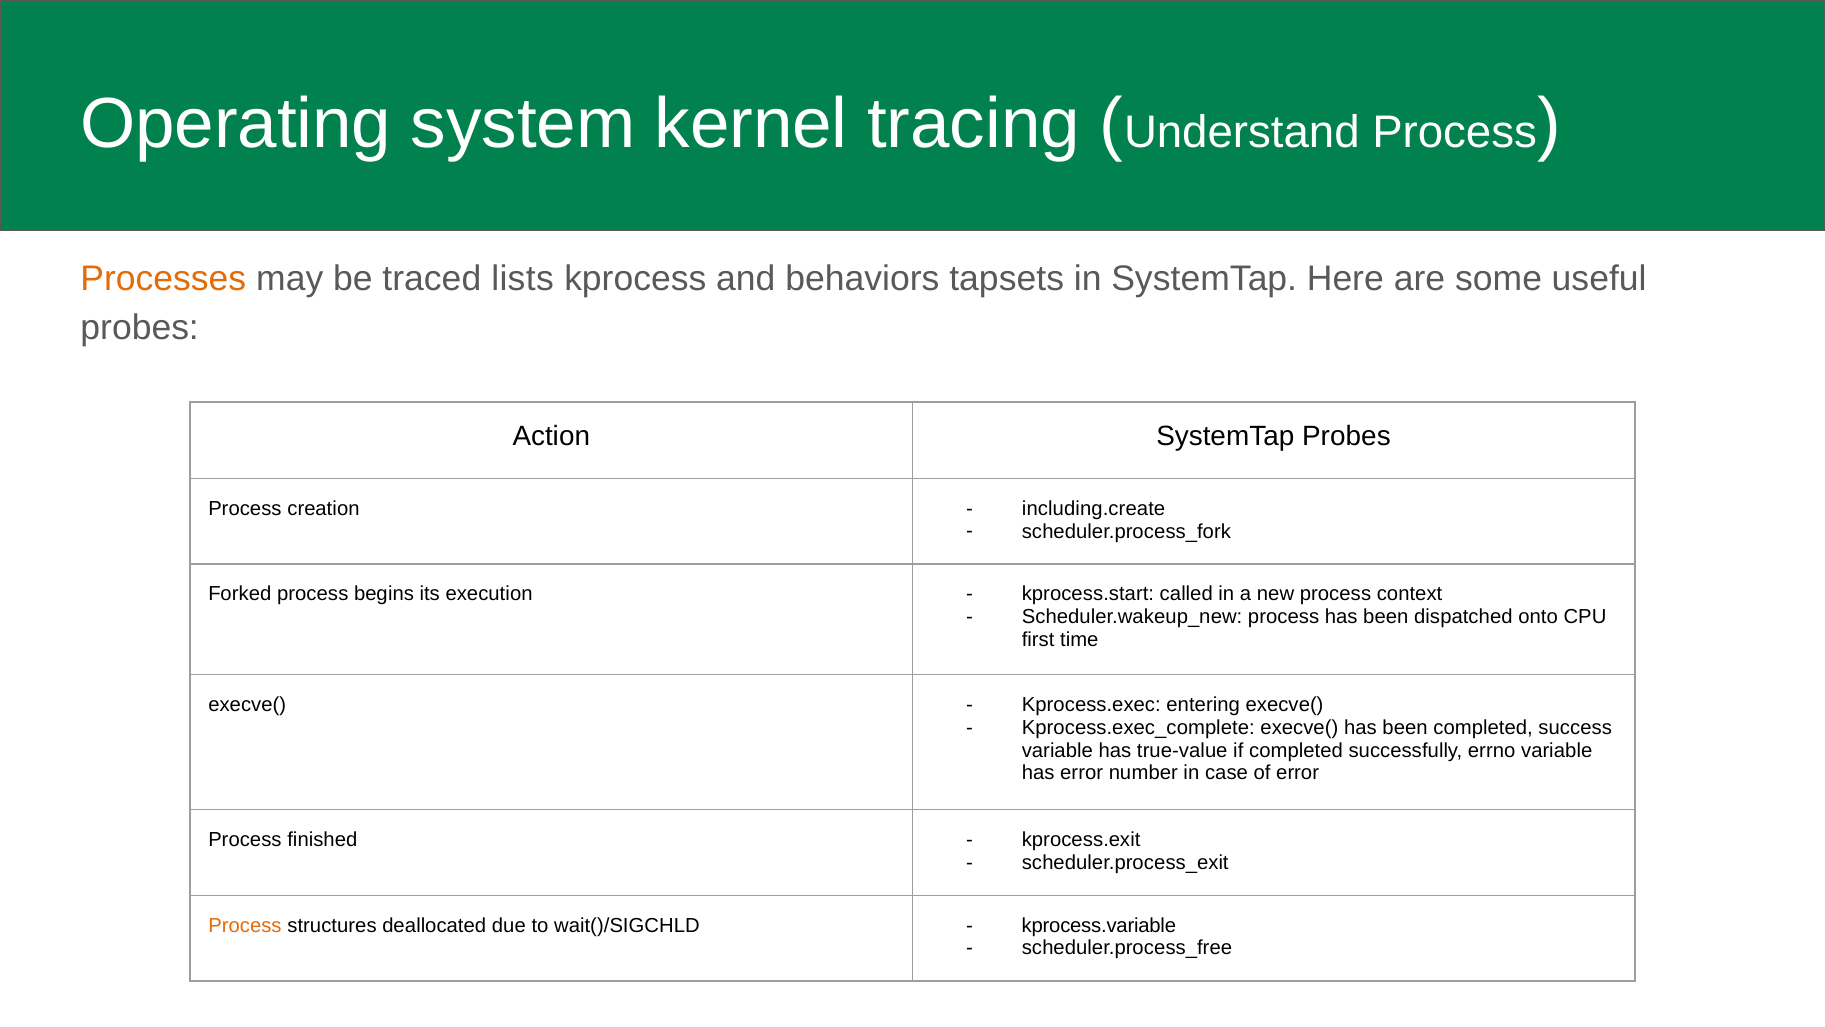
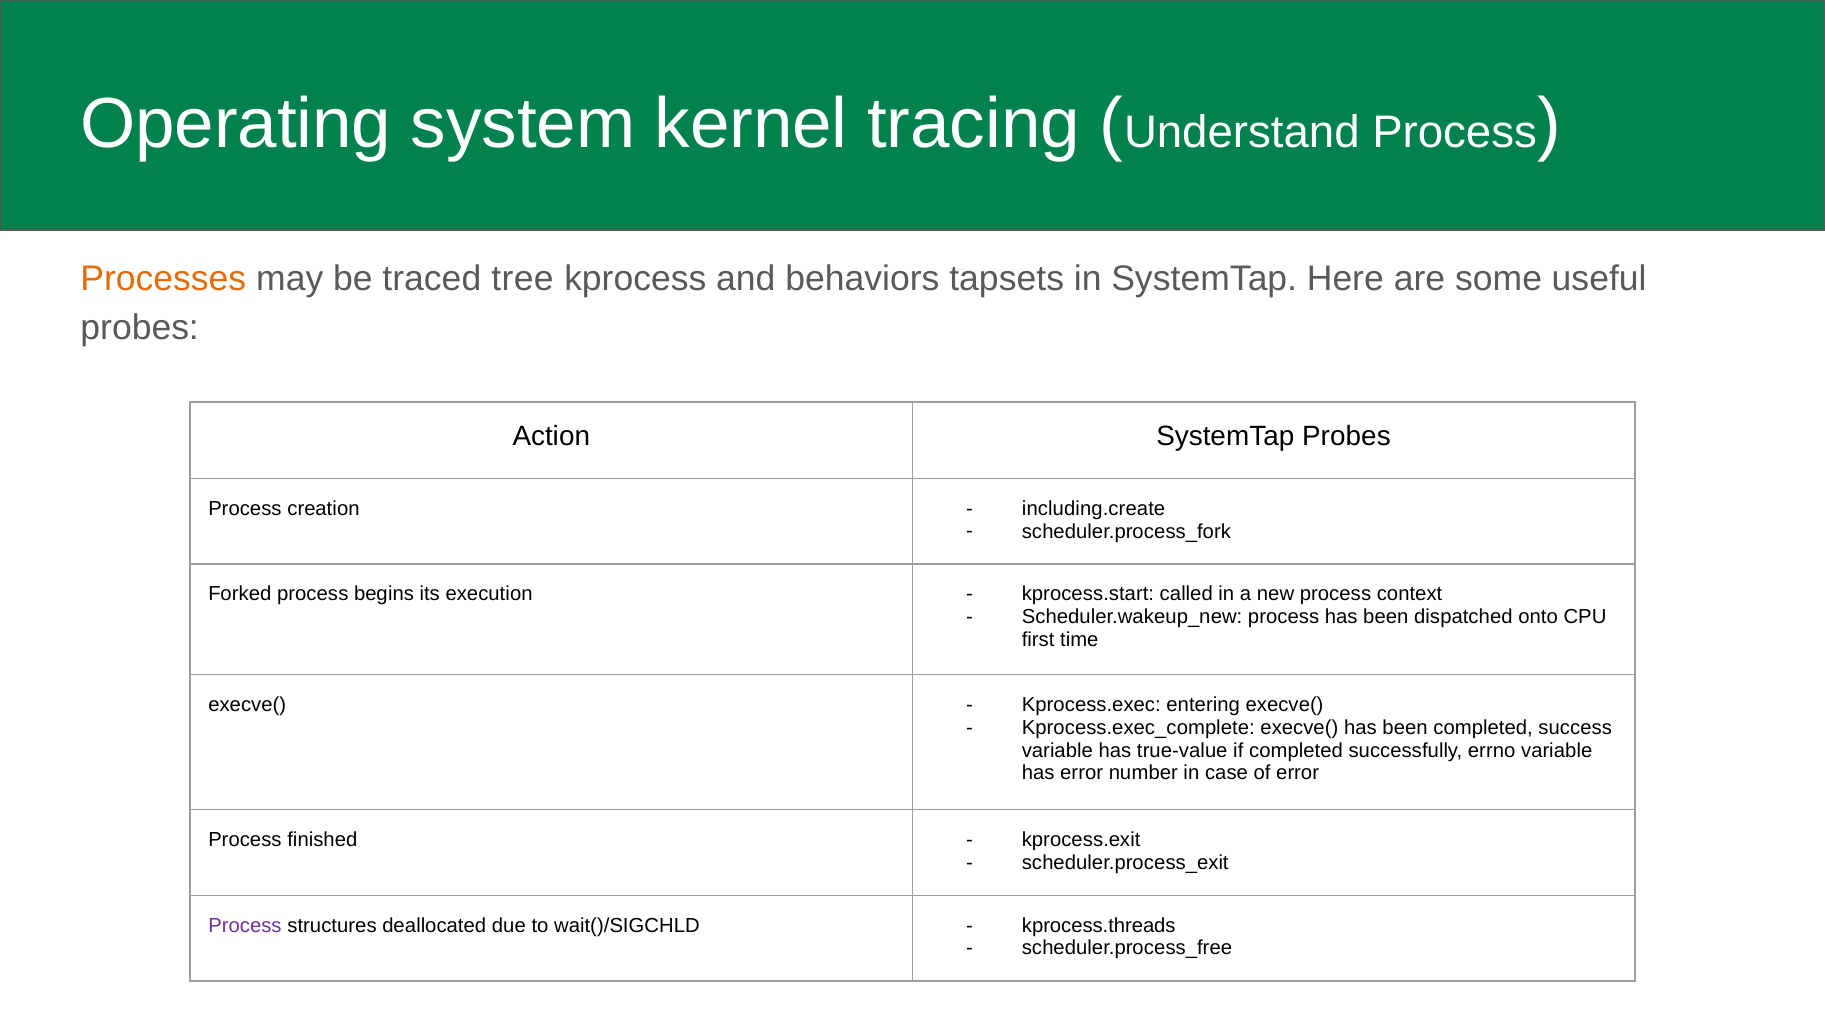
lists: lists -> tree (523, 278)
Process colour: orange -> purple (245, 925)
kprocess.variable: kprocess.variable -> kprocess.threads (1099, 925)
